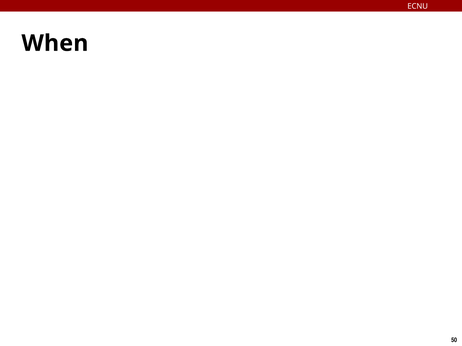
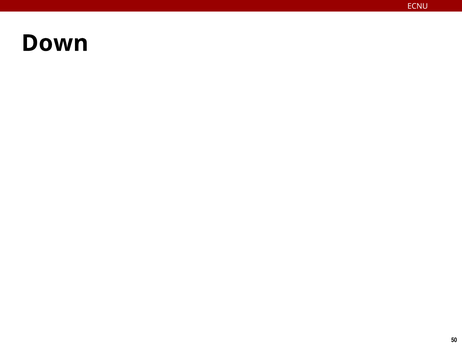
When: When -> Down (55, 43)
